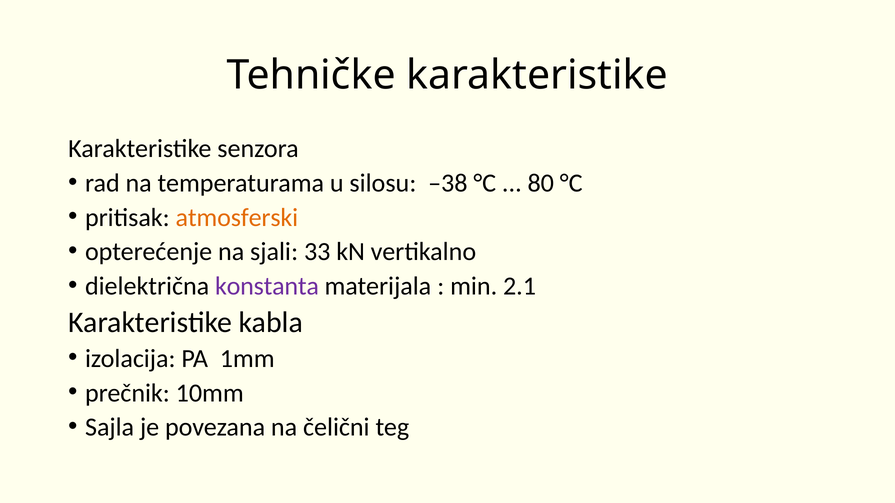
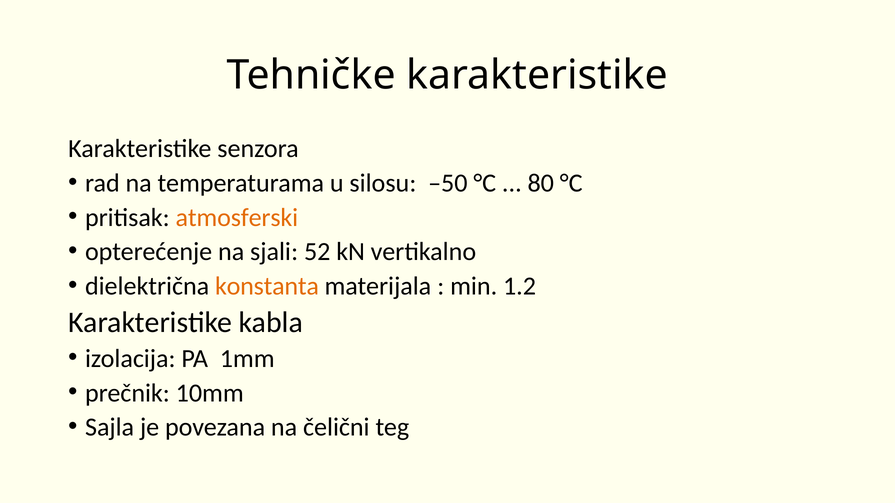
–38: –38 -> –50 (448, 183)
33: 33 -> 52 (317, 252)
konstanta colour: purple -> orange (267, 286)
2.1: 2.1 -> 1.2 (520, 286)
